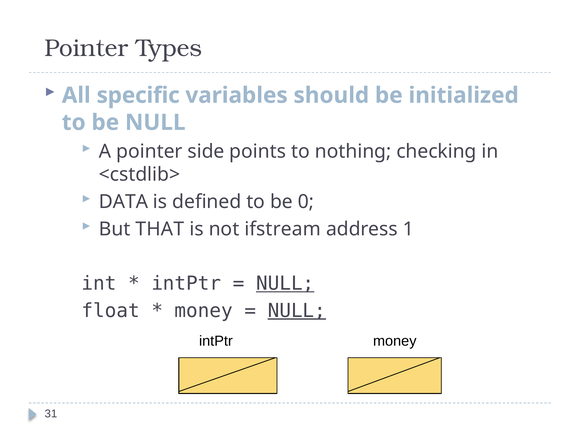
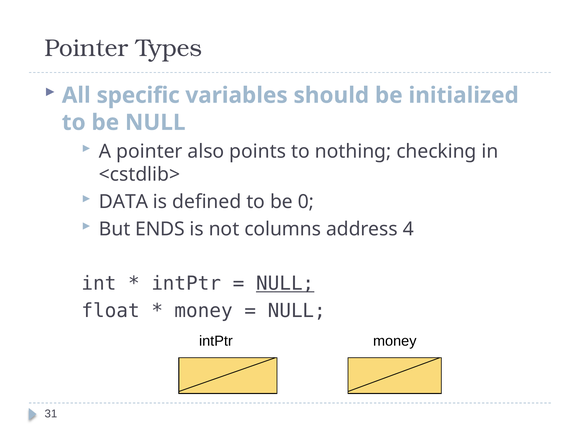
side: side -> also (206, 151)
THAT: THAT -> ENDS (160, 229)
ifstream: ifstream -> columns (283, 229)
1: 1 -> 4 (408, 229)
NULL underline: present -> none (297, 311)
